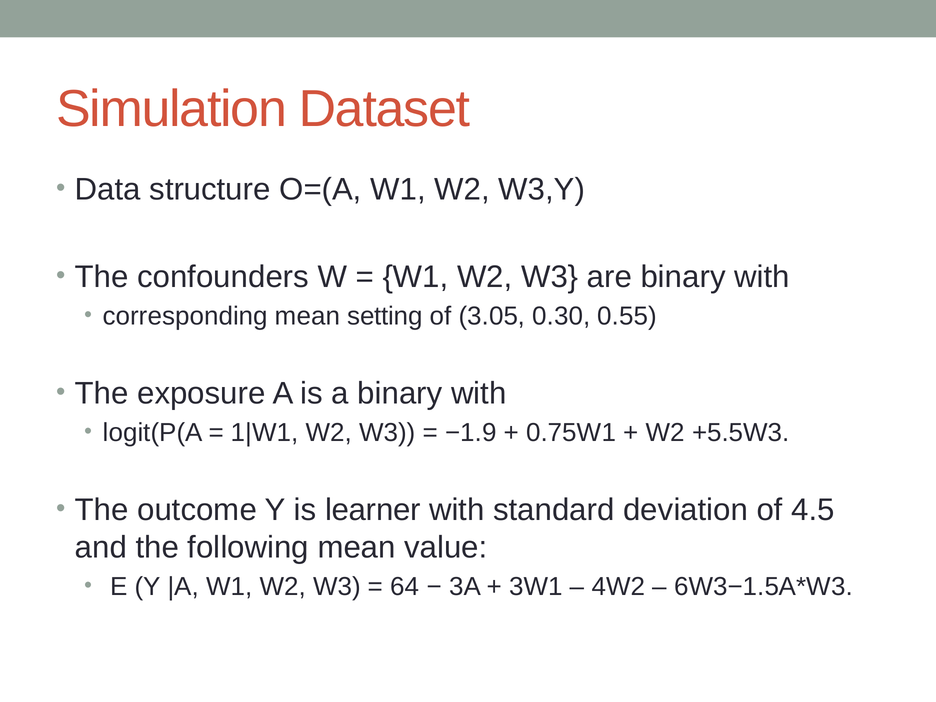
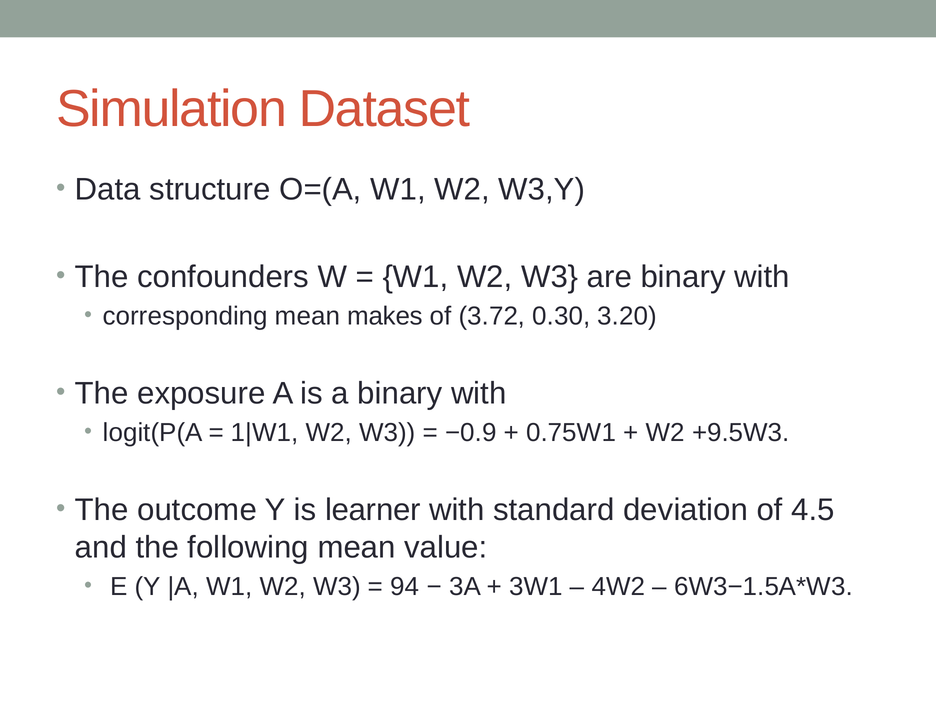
setting: setting -> makes (385, 316)
3.05: 3.05 -> 3.72 (492, 316)
0.55: 0.55 -> 3.20 (627, 316)
−1.9: −1.9 -> −0.9 (471, 432)
+5.5W3: +5.5W3 -> +9.5W3 (741, 432)
64: 64 -> 94 (405, 586)
